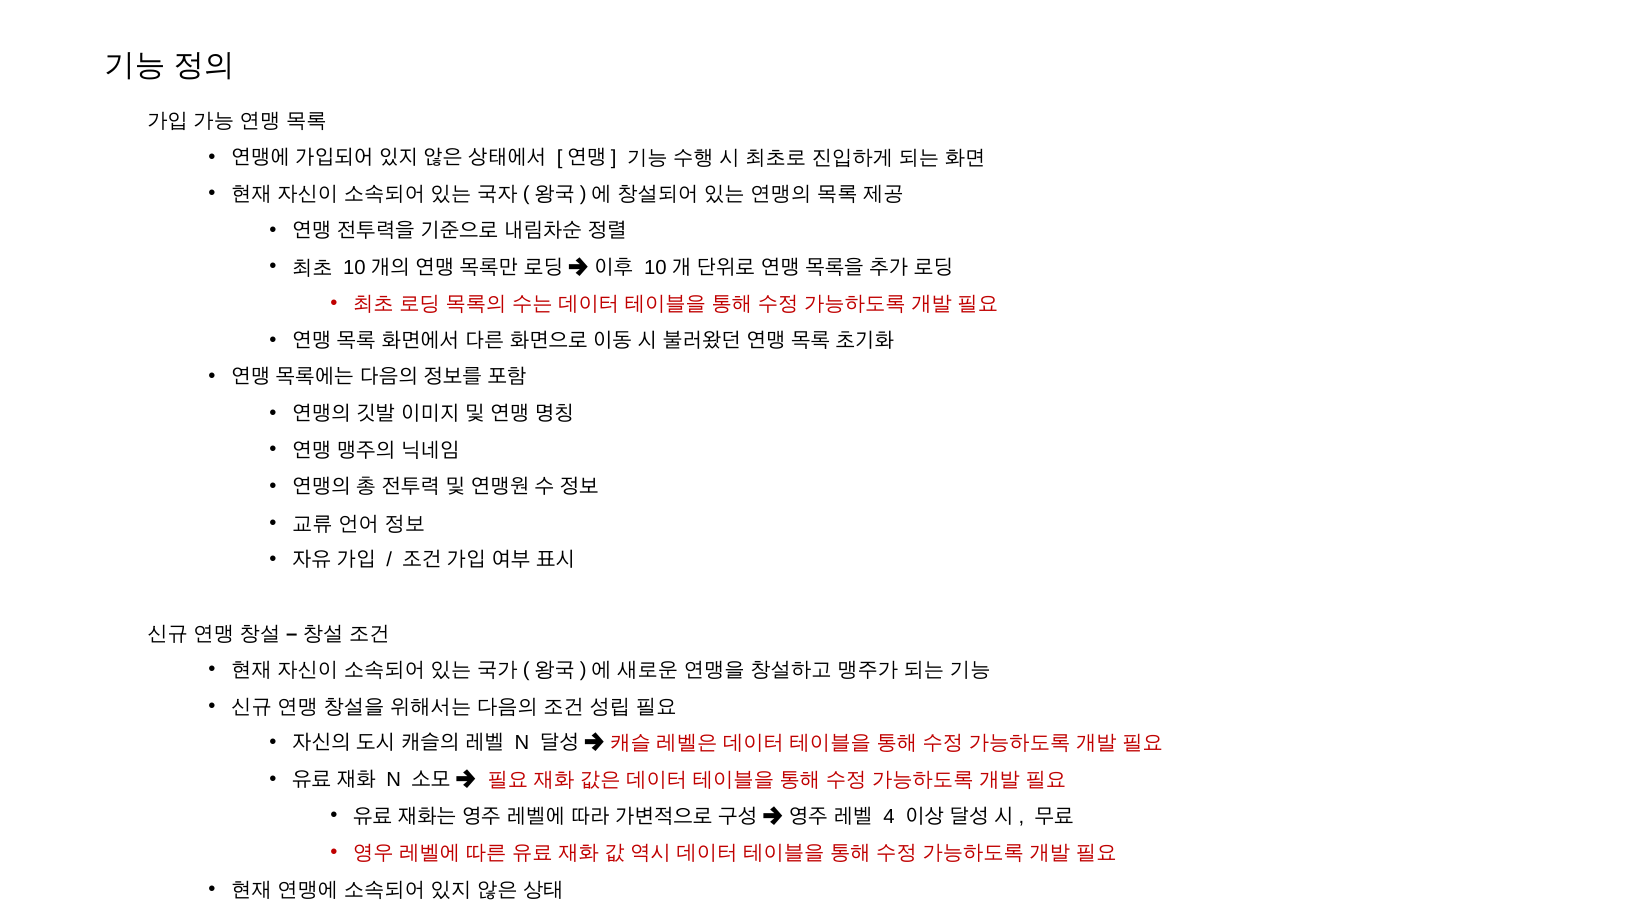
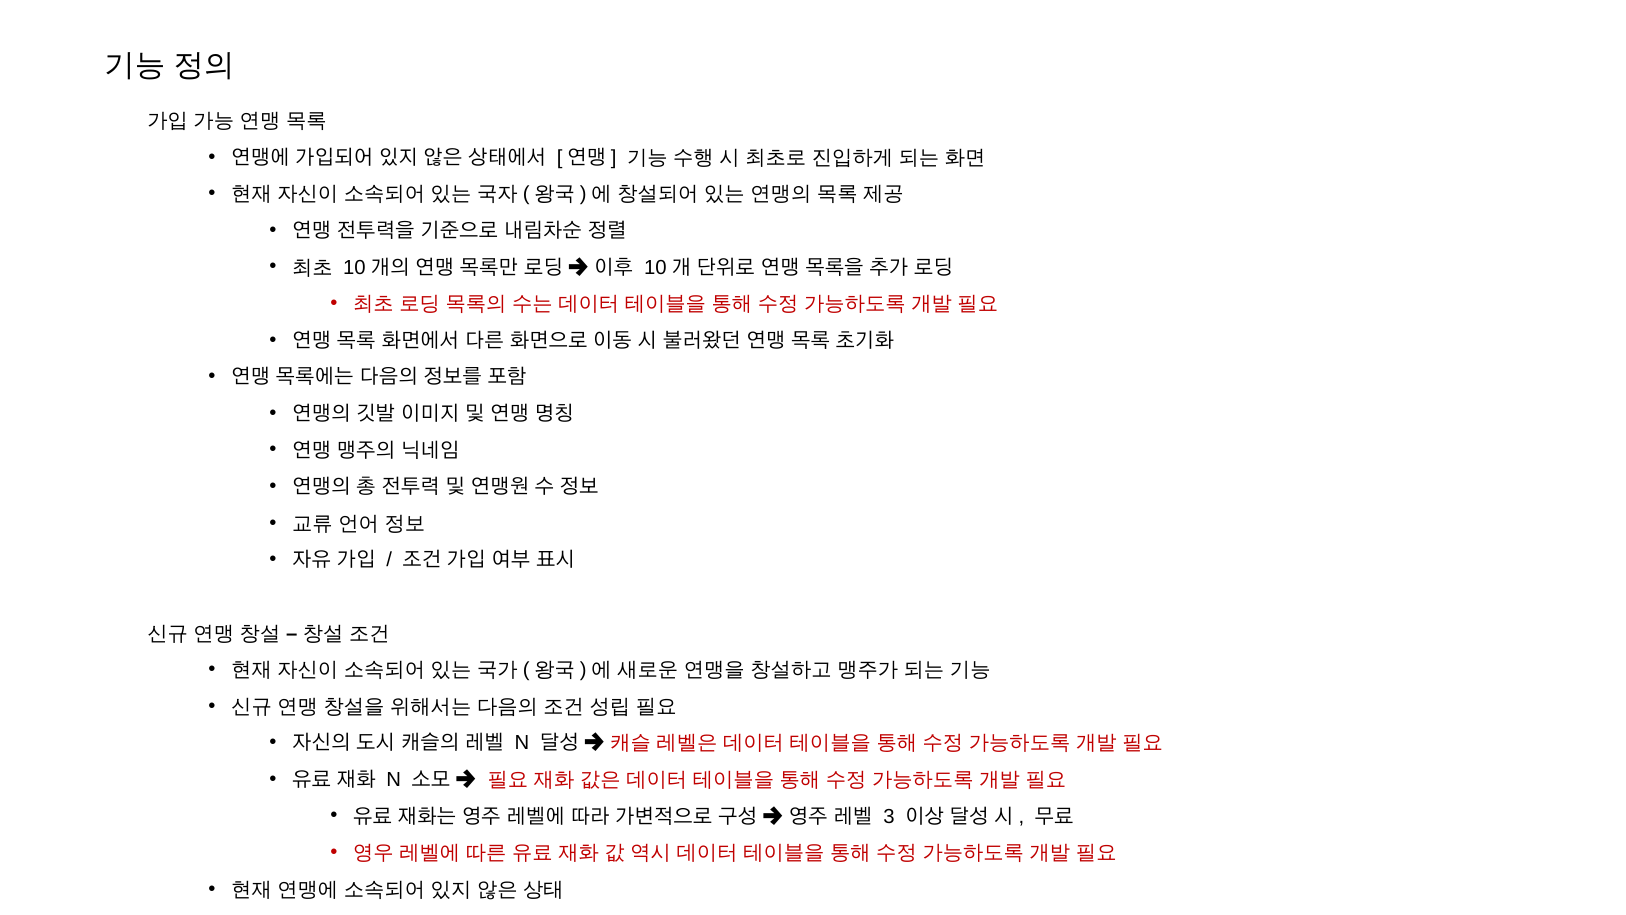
4: 4 -> 3 (889, 816)
